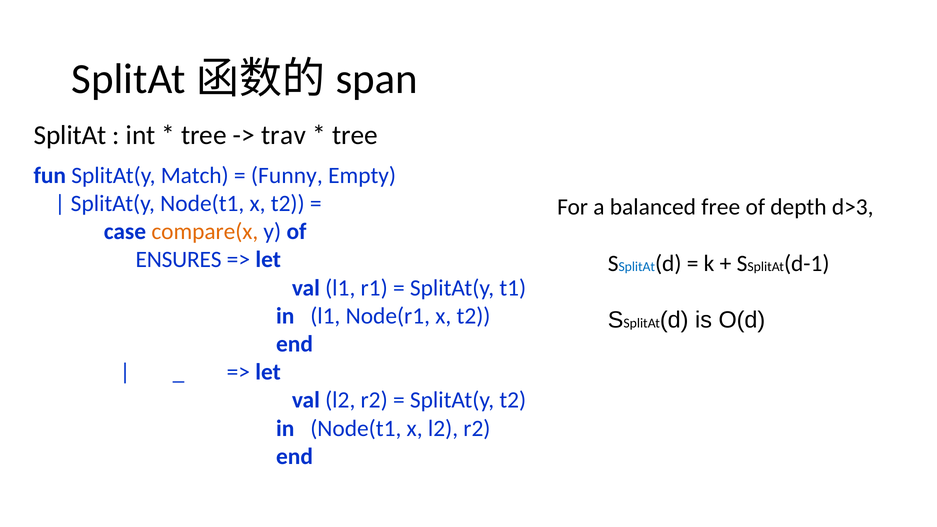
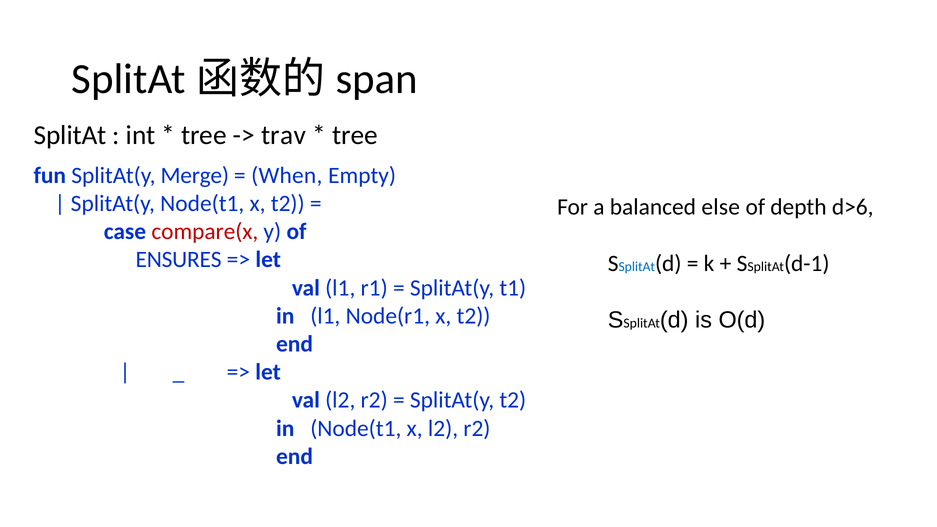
Match: Match -> Merge (195, 175)
Funny: Funny -> When (287, 175)
free: free -> else (721, 207)
d>3: d>3 -> d>6 (853, 207)
compare(x colour: orange -> red (205, 232)
